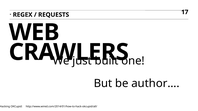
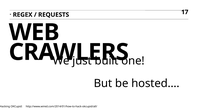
author…: author… -> hosted… (155, 83)
